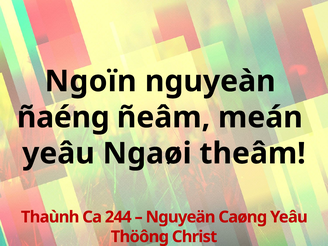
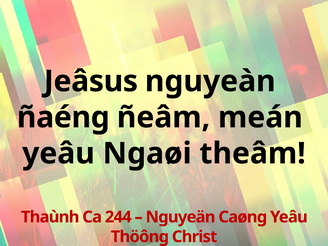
Ngoïn: Ngoïn -> Jeâsus (91, 81)
